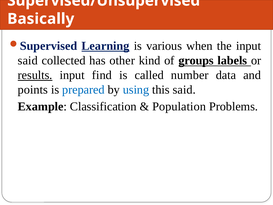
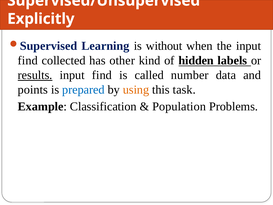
Basically: Basically -> Explicitly (41, 19)
Learning underline: present -> none (105, 46)
various: various -> without (164, 46)
said: said -> find (28, 60)
groups: groups -> hidden (196, 60)
using colour: blue -> orange (136, 90)
this said: said -> task (184, 90)
